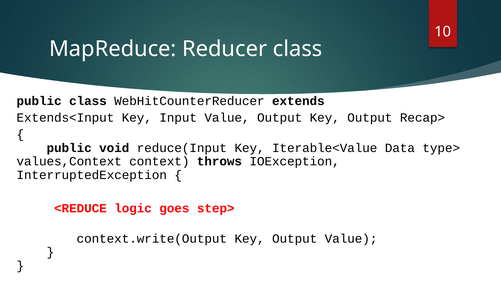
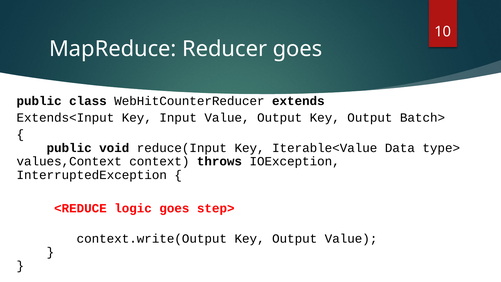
Reducer class: class -> goes (298, 49)
Recap>: Recap> -> Batch> (423, 118)
